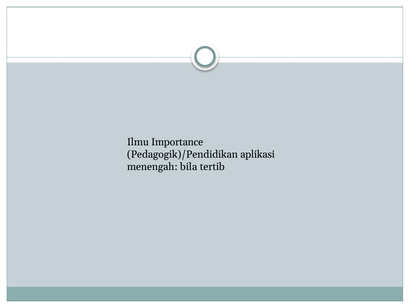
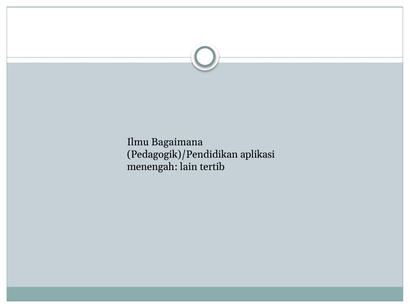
Importance: Importance -> Bagaimana (177, 142)
bila: bila -> lain (189, 167)
